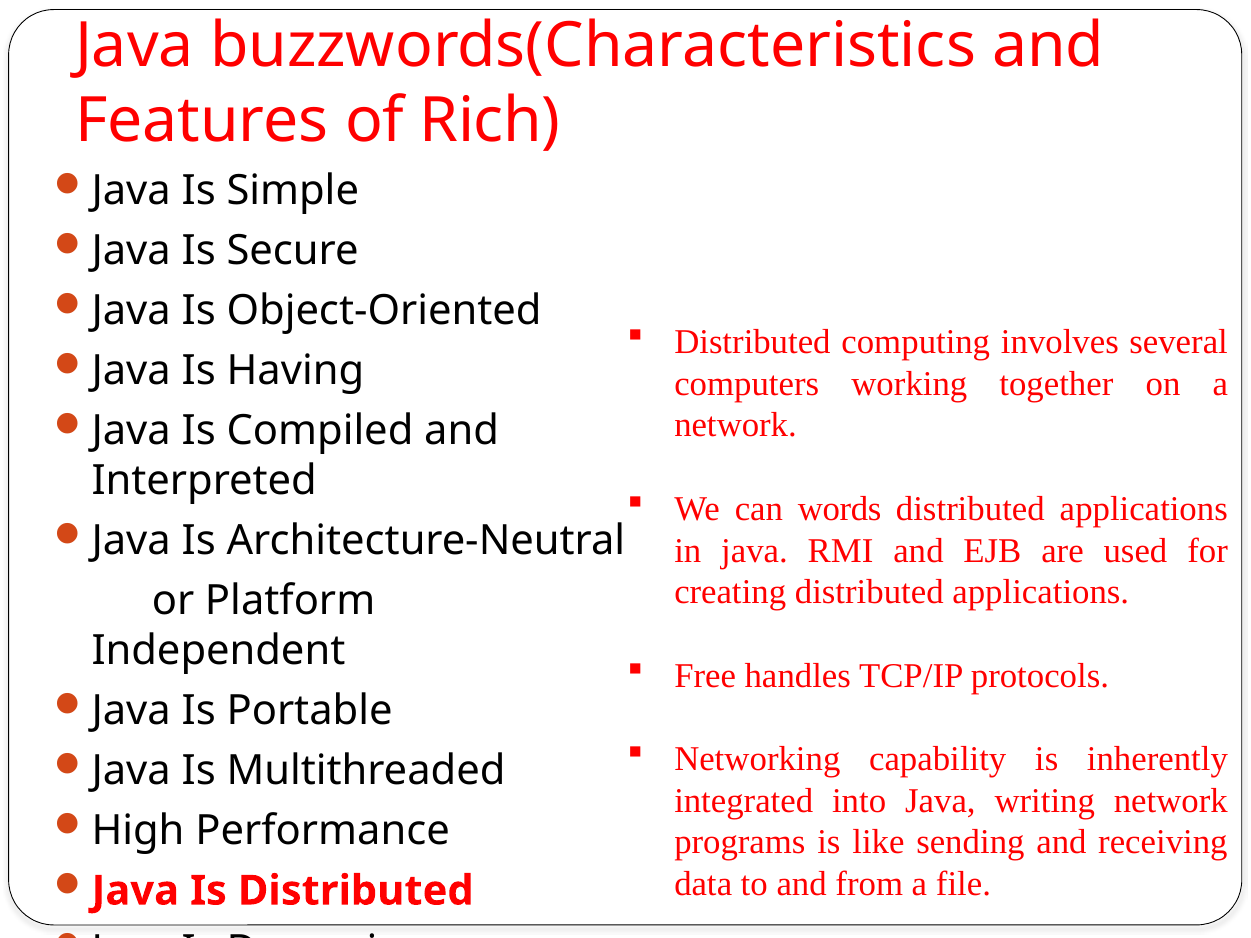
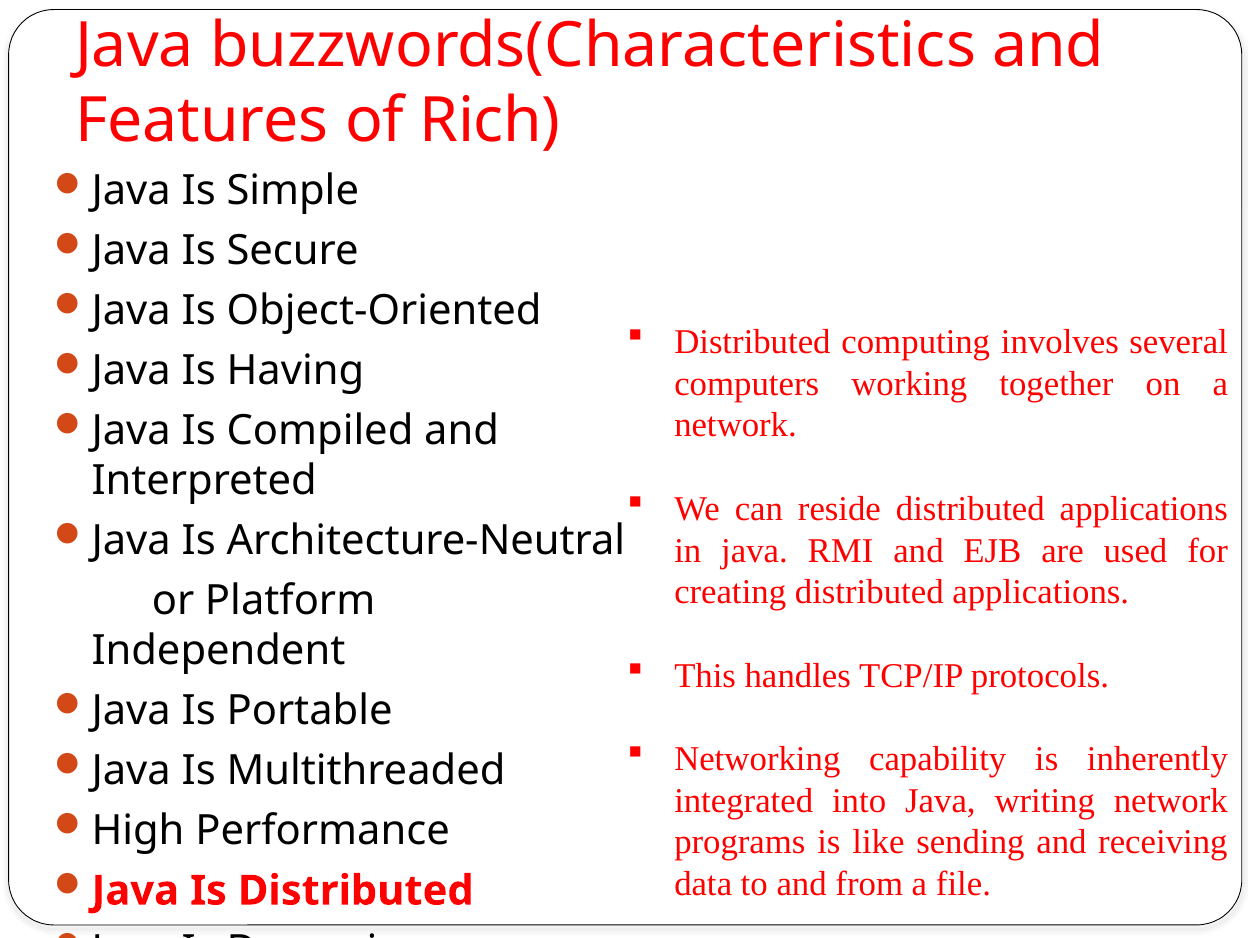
words: words -> reside (839, 509)
Free: Free -> This (705, 676)
